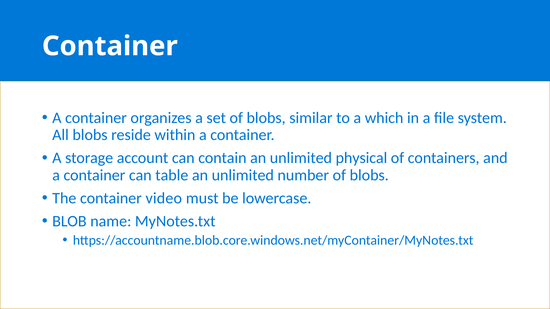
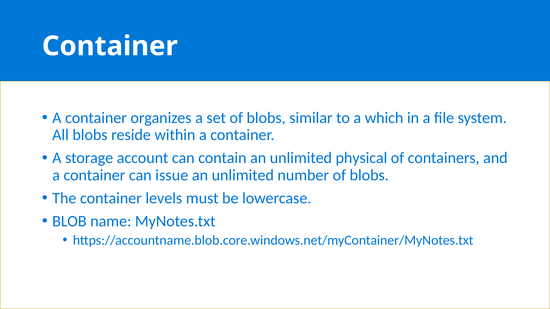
table: table -> issue (172, 176)
video: video -> levels (164, 199)
